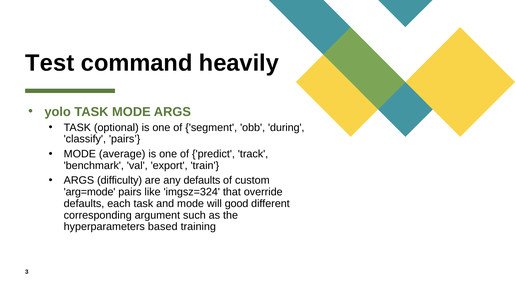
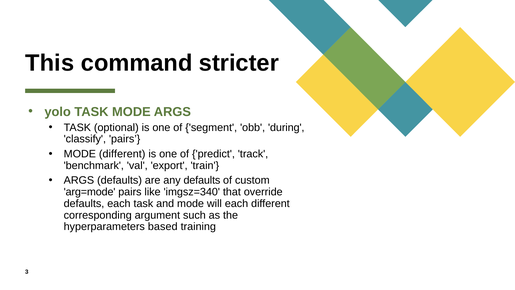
Test: Test -> This (50, 63)
heavily: heavily -> stricter (239, 63)
MODE average: average -> different (122, 154)
ARGS difficulty: difficulty -> defaults (120, 180)
imgsz=324: imgsz=324 -> imgsz=340 (192, 192)
will good: good -> each (237, 203)
